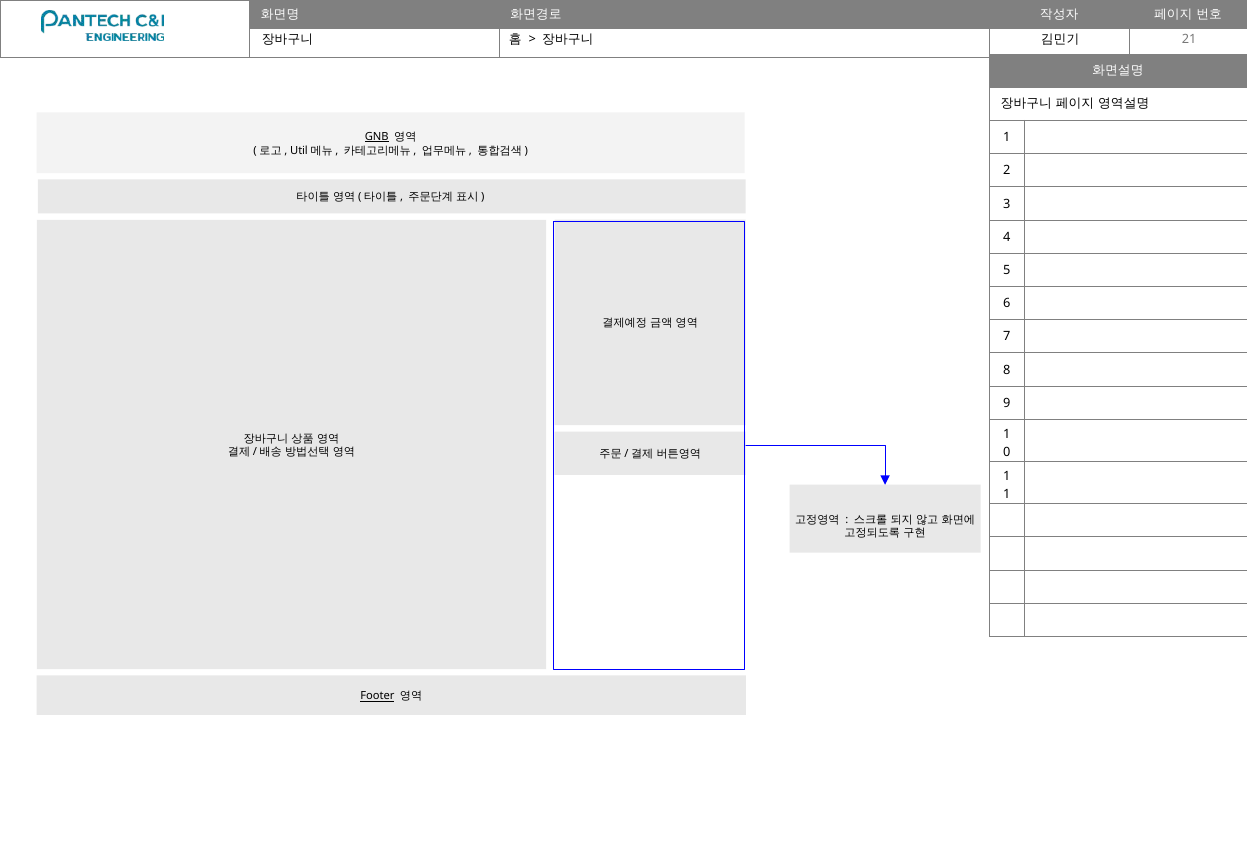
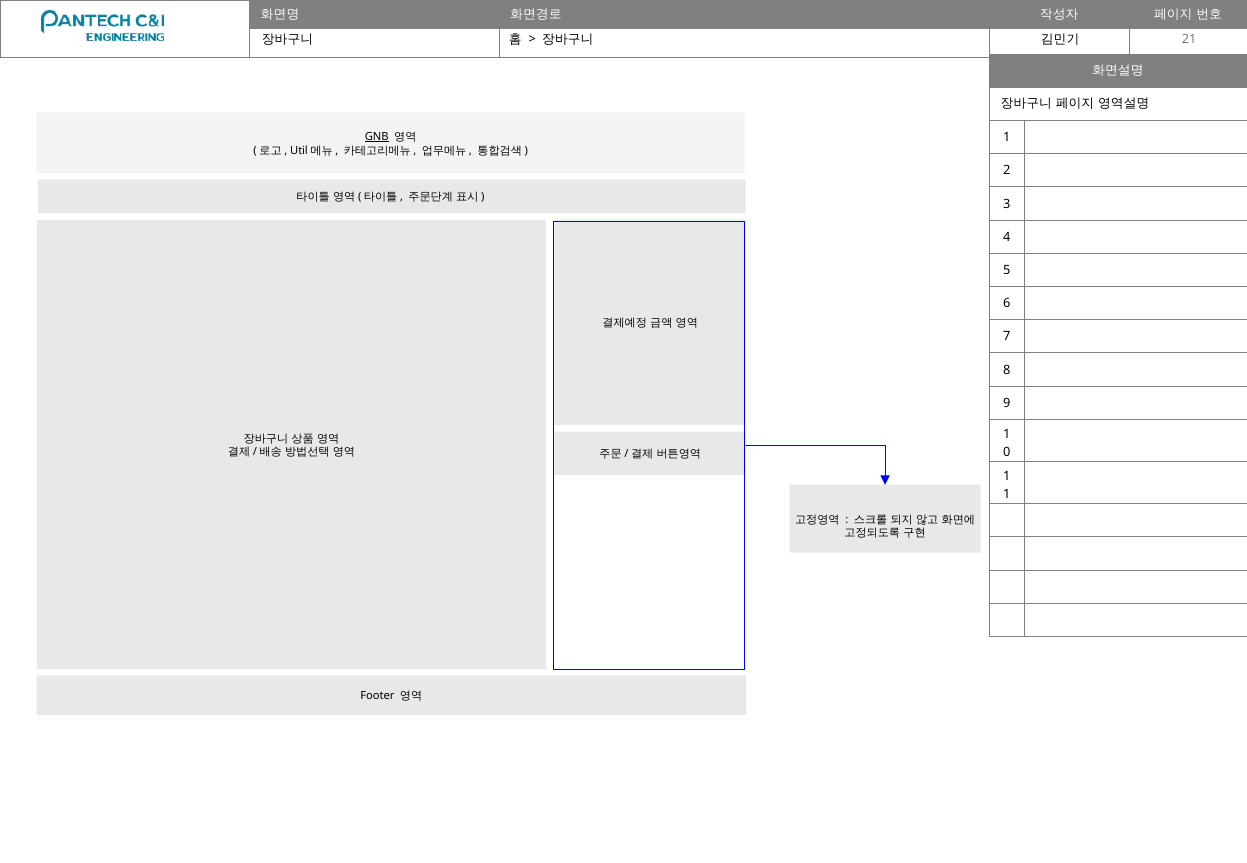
Footer underline: present -> none (377, 696)
